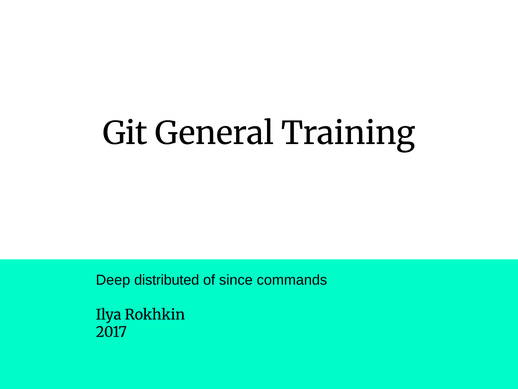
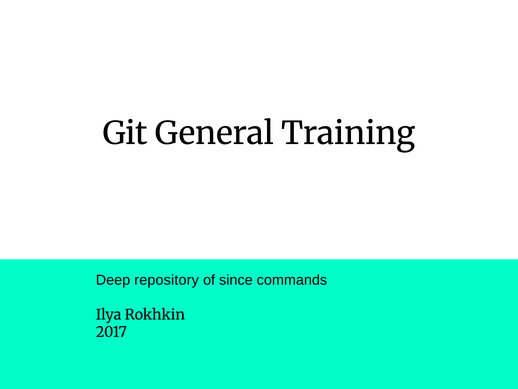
distributed: distributed -> repository (167, 280)
